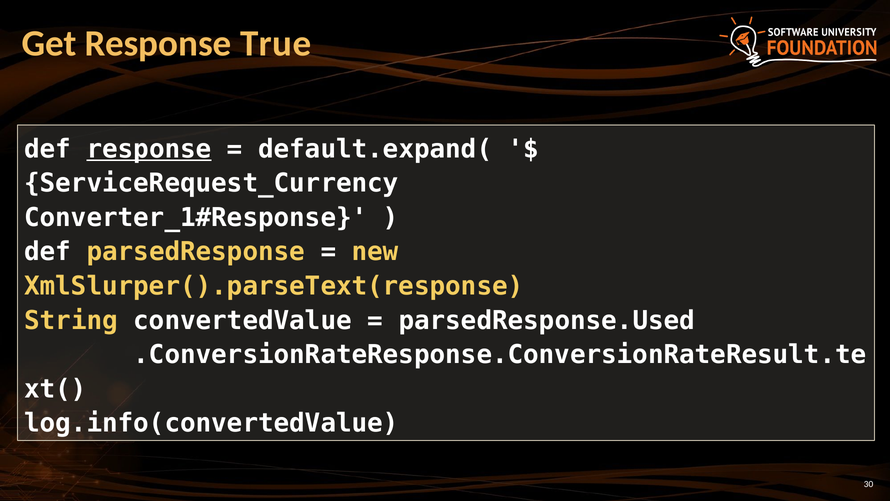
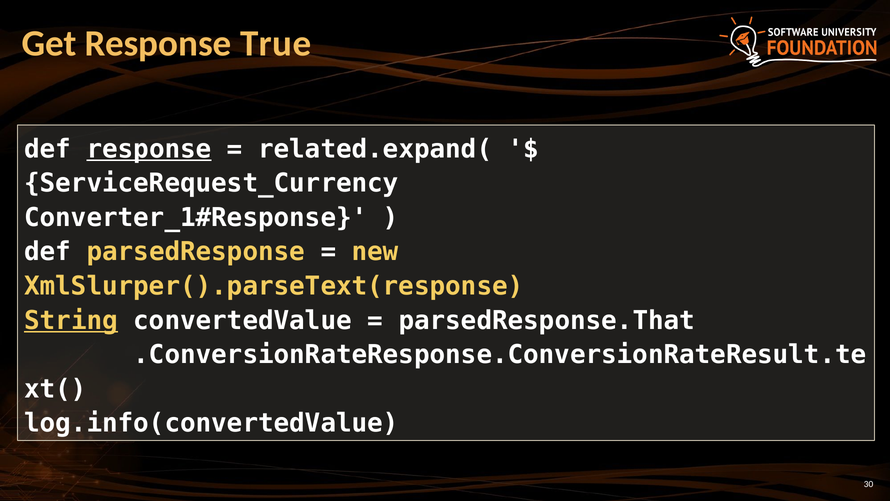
default.expand(: default.expand( -> related.expand( (375, 149)
String underline: none -> present (71, 320)
parsedResponse.Used: parsedResponse.Used -> parsedResponse.That (547, 320)
